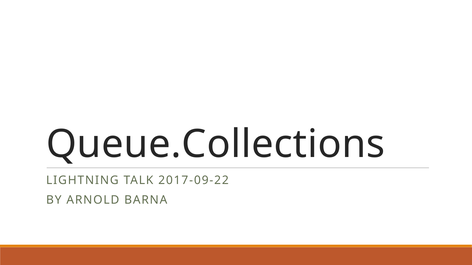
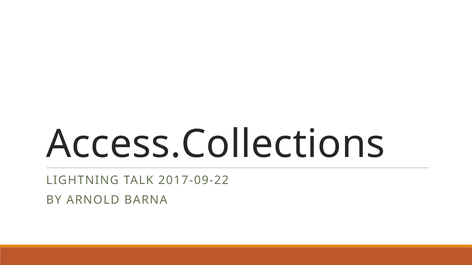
Queue.Collections: Queue.Collections -> Access.Collections (216, 145)
